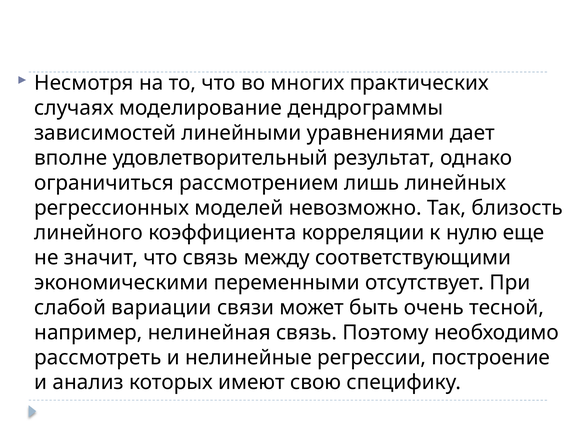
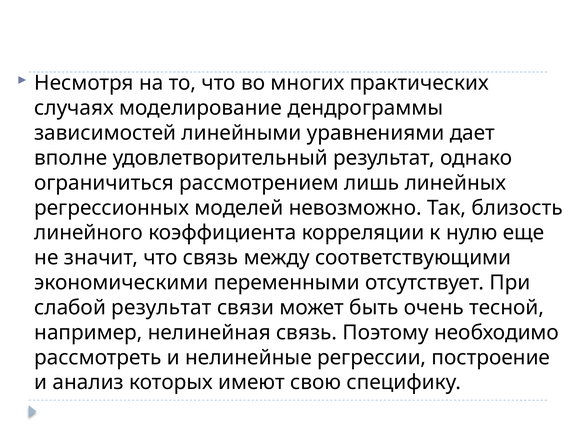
слабой вариации: вариации -> результат (161, 308)
